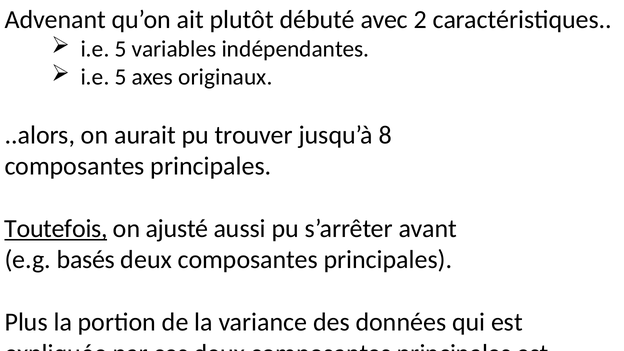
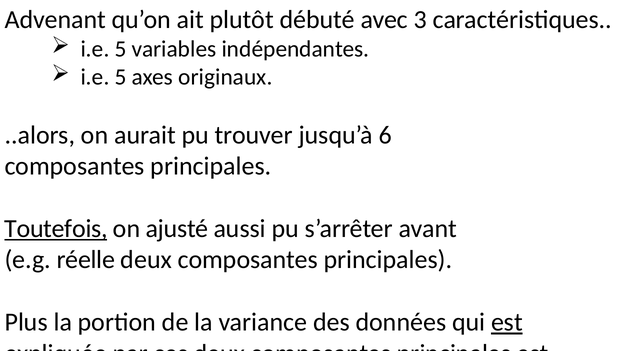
2: 2 -> 3 (420, 20)
8: 8 -> 6 (385, 135)
basés: basés -> réelle (86, 260)
est underline: none -> present (507, 322)
